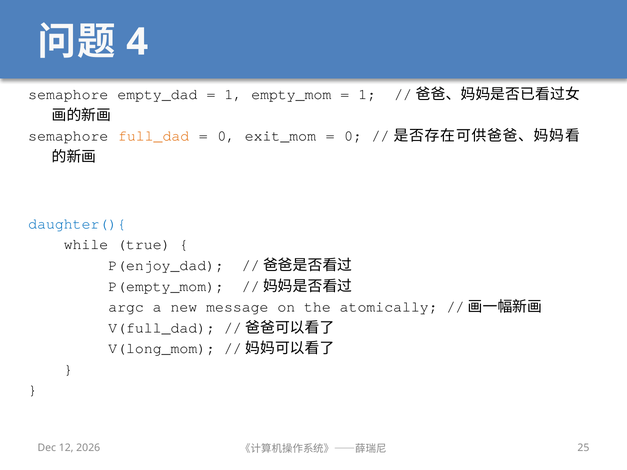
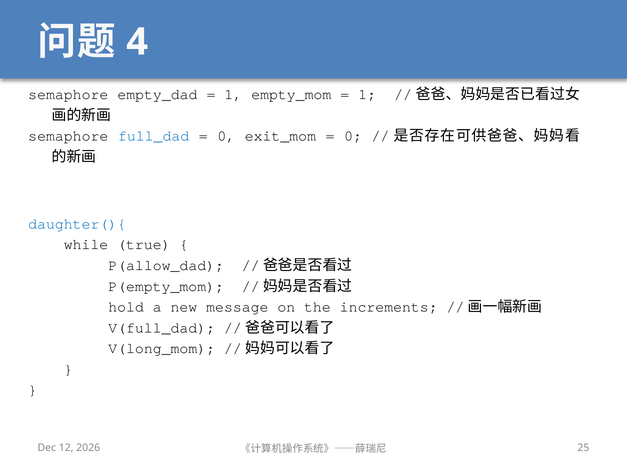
full_dad colour: orange -> blue (154, 136)
P(enjoy_dad: P(enjoy_dad -> P(allow_dad (166, 265)
argc: argc -> hold (126, 307)
atomically: atomically -> increments (389, 307)
